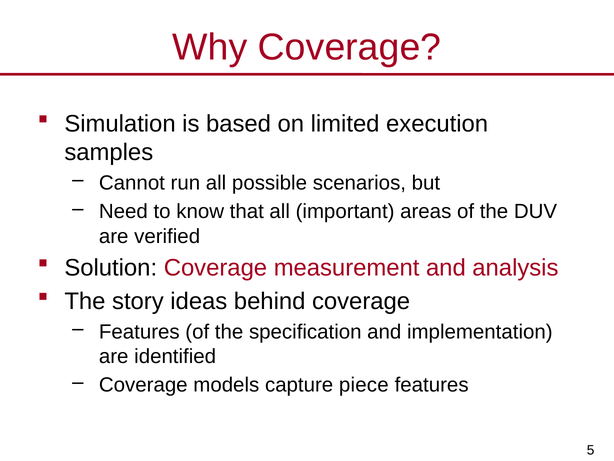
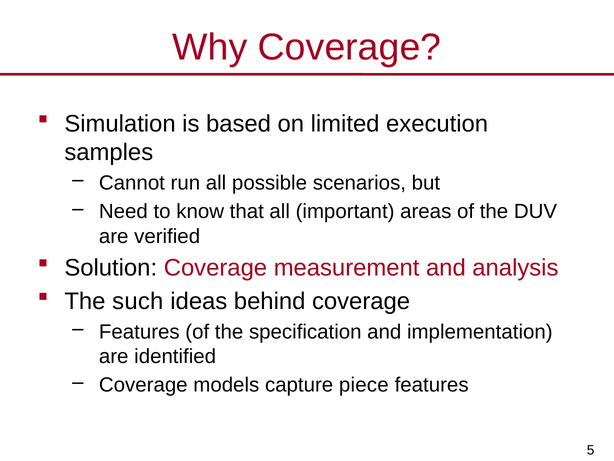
story: story -> such (138, 301)
